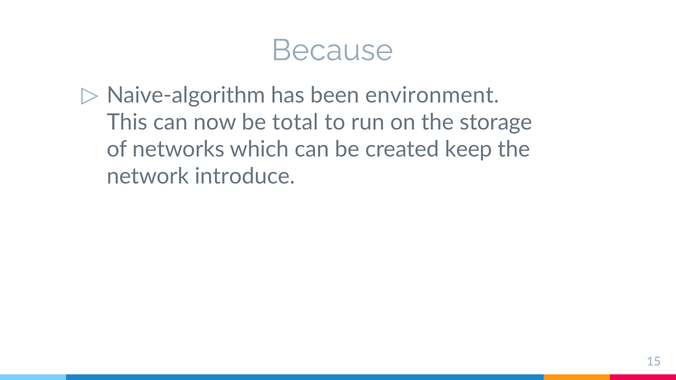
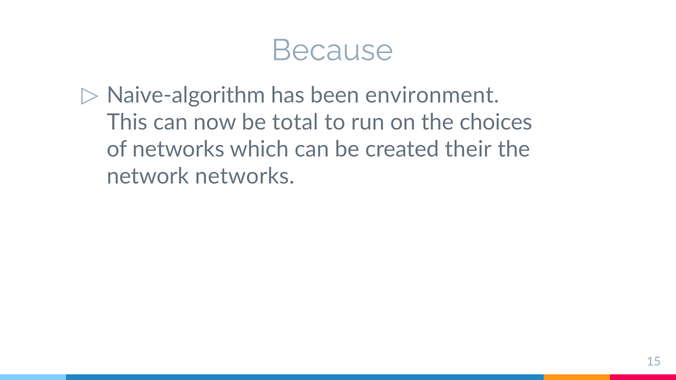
storage: storage -> choices (496, 122)
keep: keep -> their (468, 149)
network introduce: introduce -> networks (245, 176)
